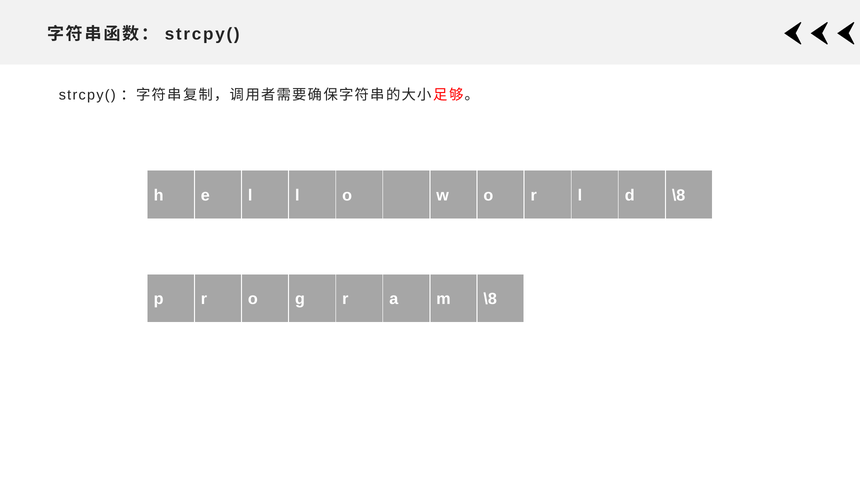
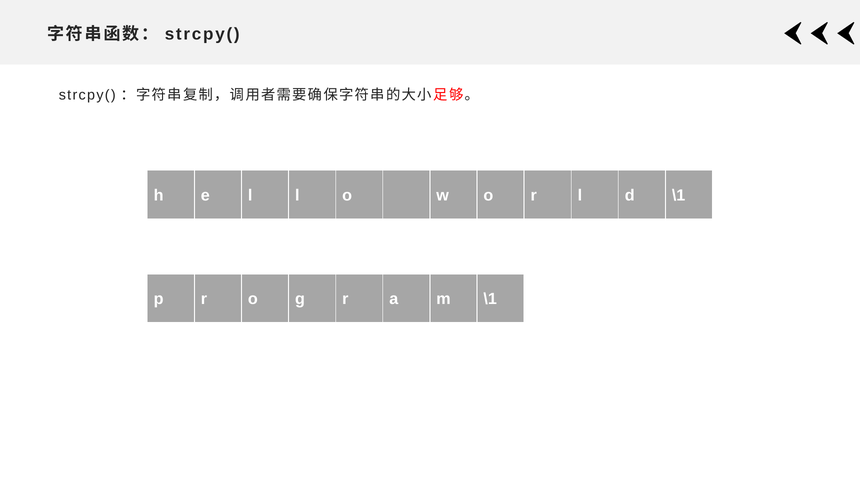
d \8: \8 -> \1 (679, 195)
m \8: \8 -> \1 (490, 299)
